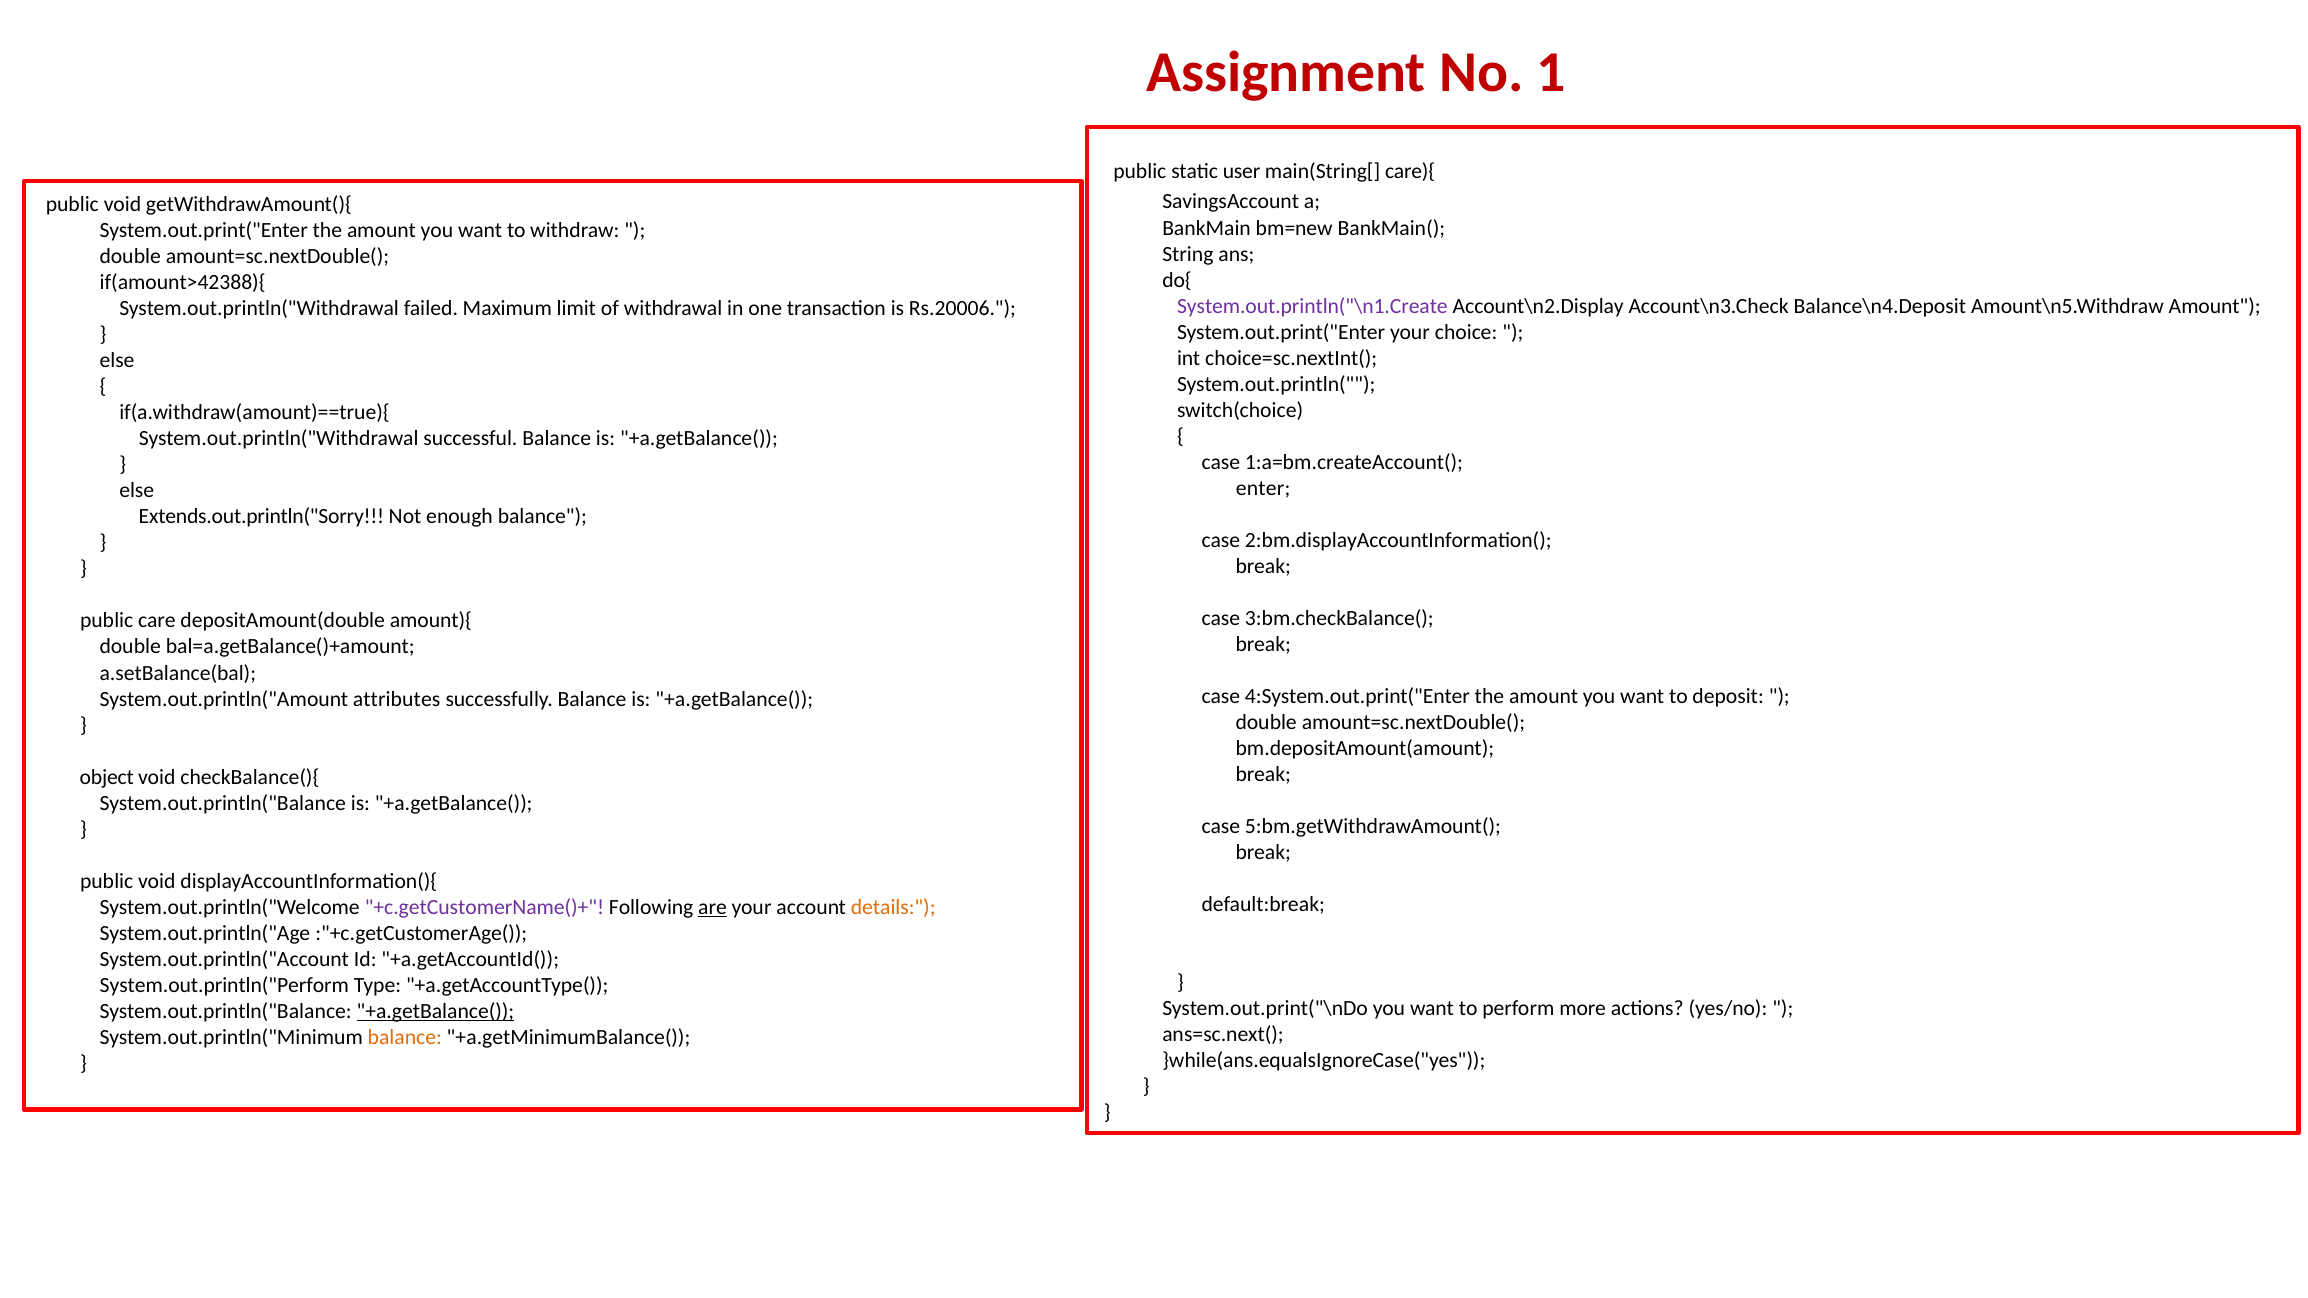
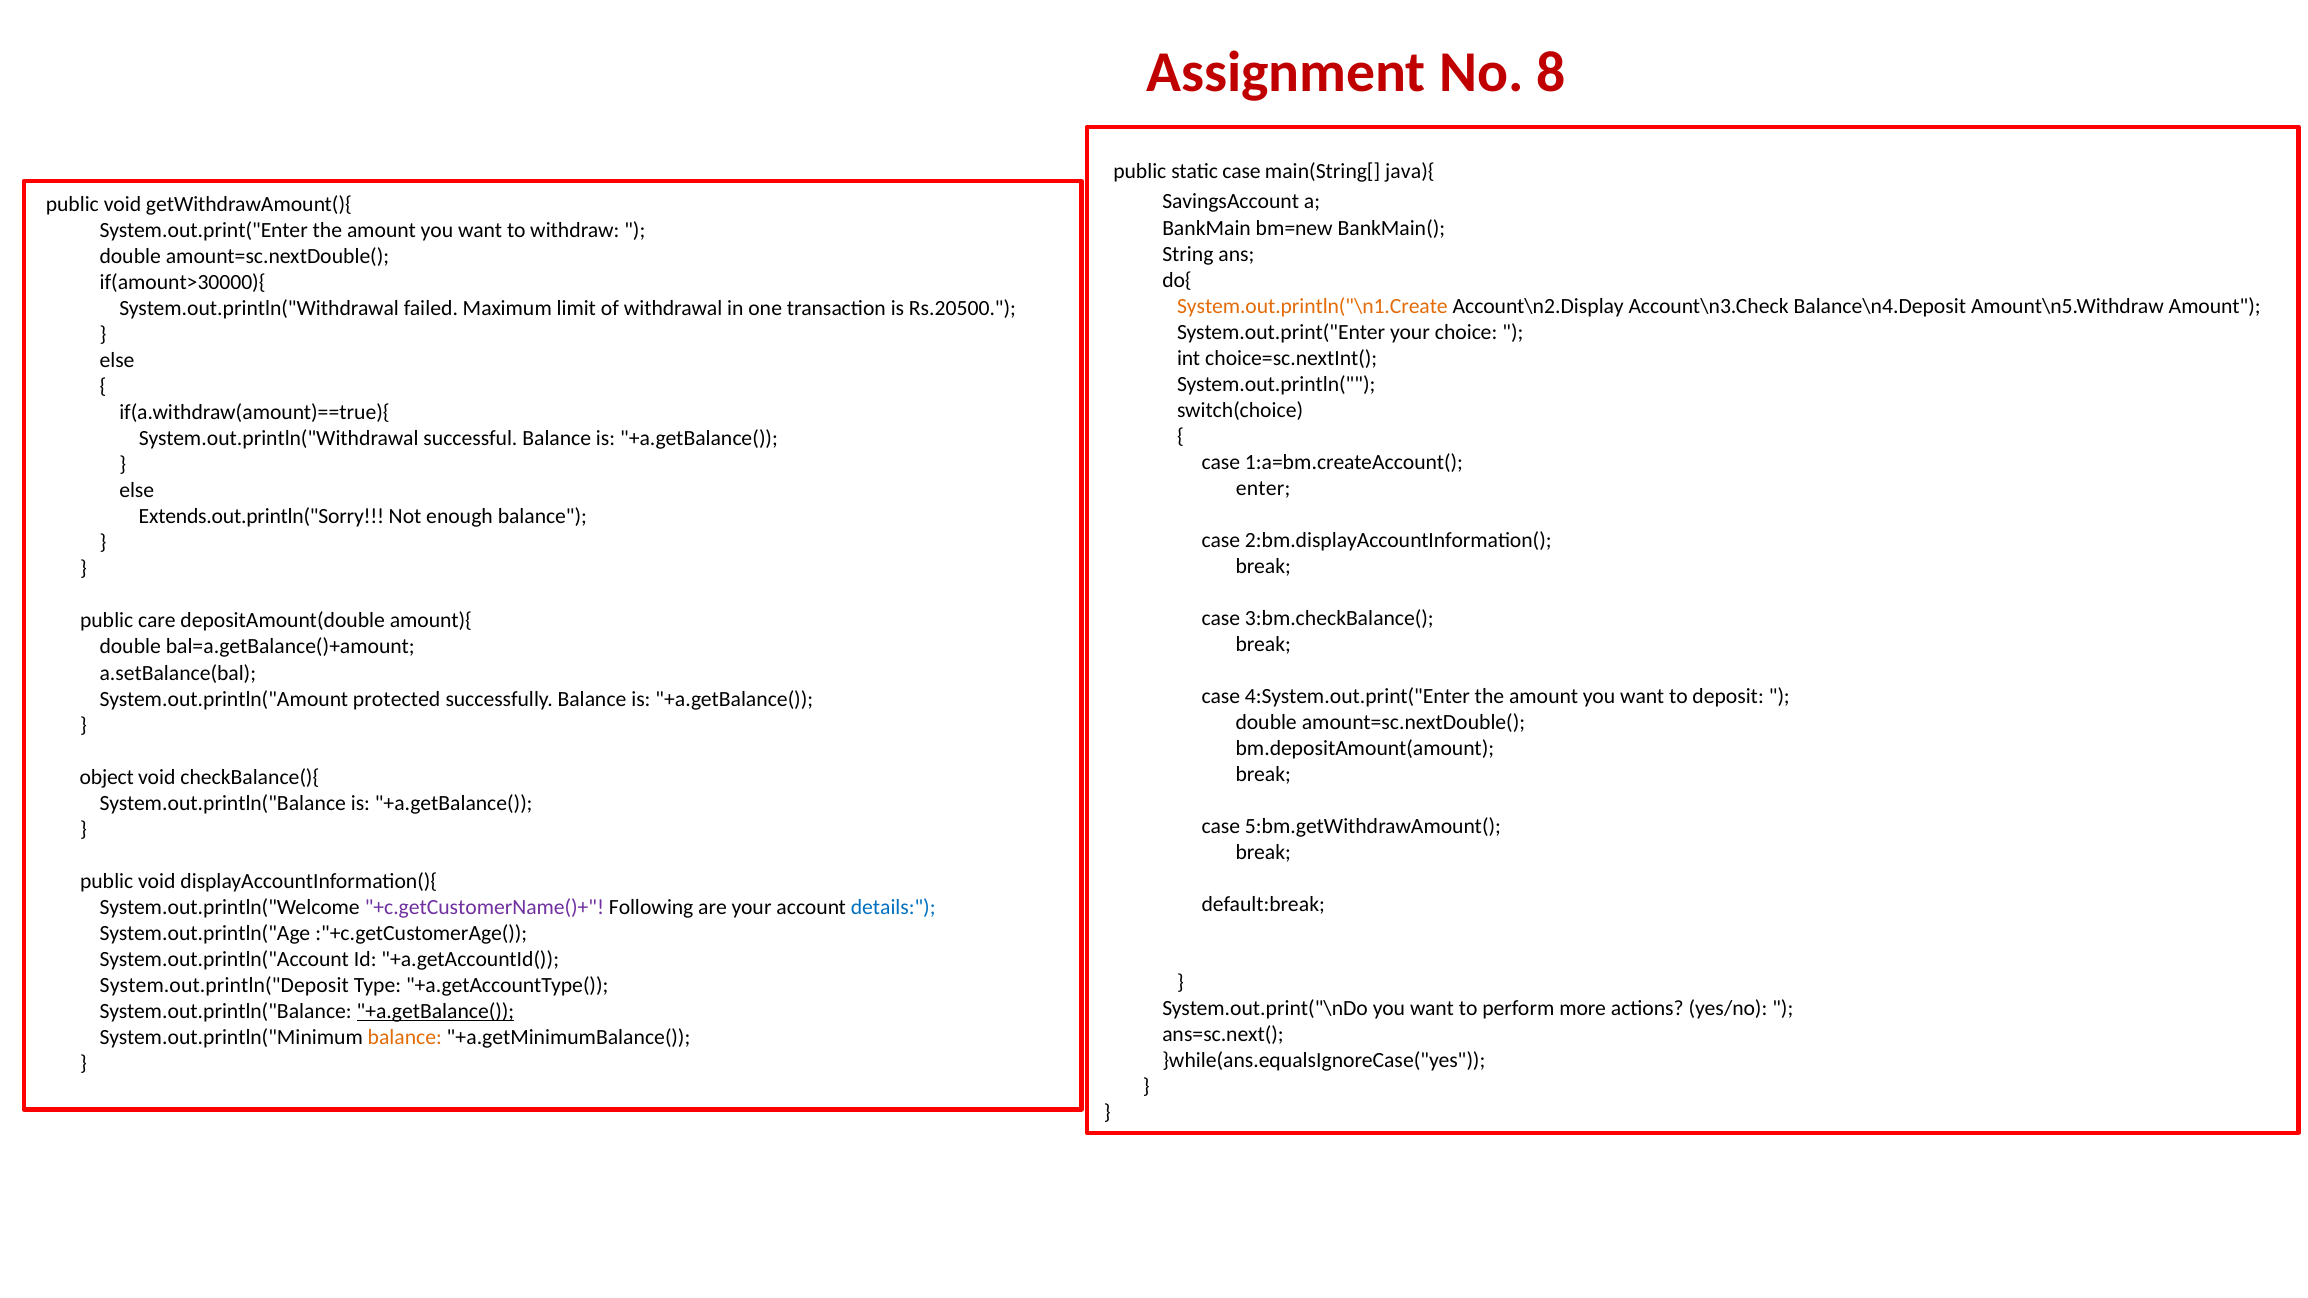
1: 1 -> 8 (1551, 72)
static user: user -> case (1242, 172)
care){: care){ -> java){ (1410, 172)
if(amount>42388){: if(amount>42388){ -> if(amount>30000){ (183, 282)
System.out.println("\n1.Create colour: purple -> orange (1312, 306)
Rs.20006: Rs.20006 -> Rs.20500 (962, 309)
attributes: attributes -> protected (397, 699)
are underline: present -> none (713, 907)
details colour: orange -> blue (893, 907)
System.out.println("Perform: System.out.println("Perform -> System.out.println("Deposit (224, 985)
